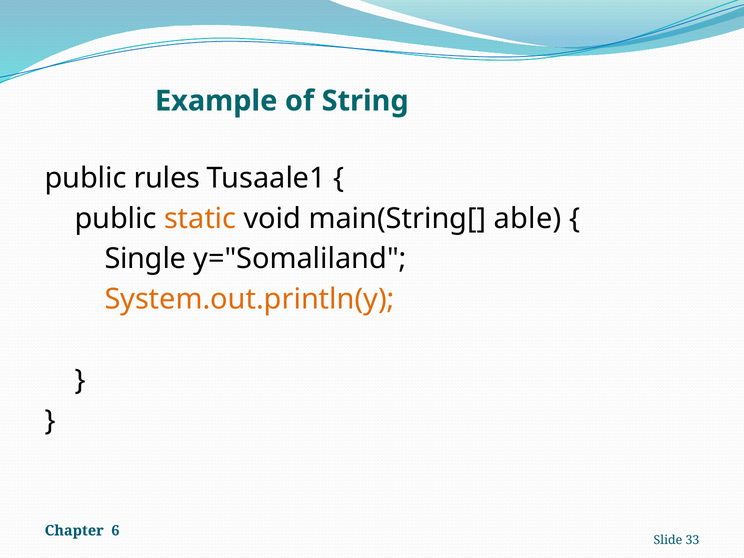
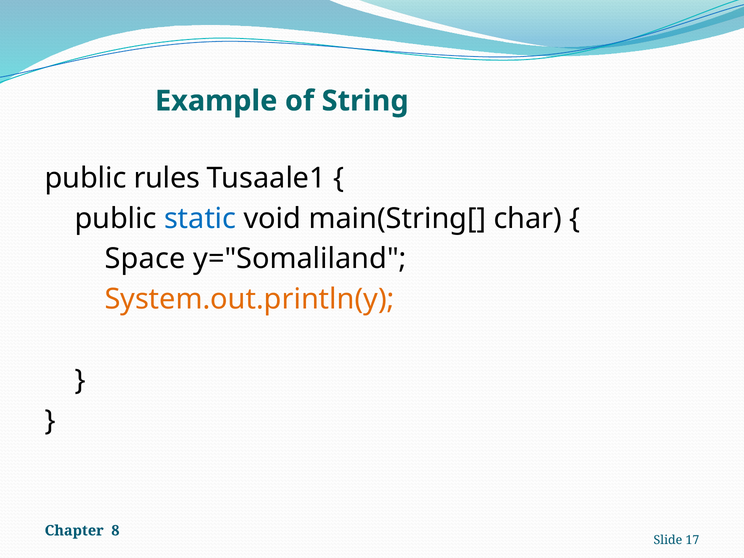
static colour: orange -> blue (200, 218)
able: able -> char (528, 218)
Single: Single -> Space (145, 259)
6: 6 -> 8 (115, 531)
33: 33 -> 17 (692, 540)
